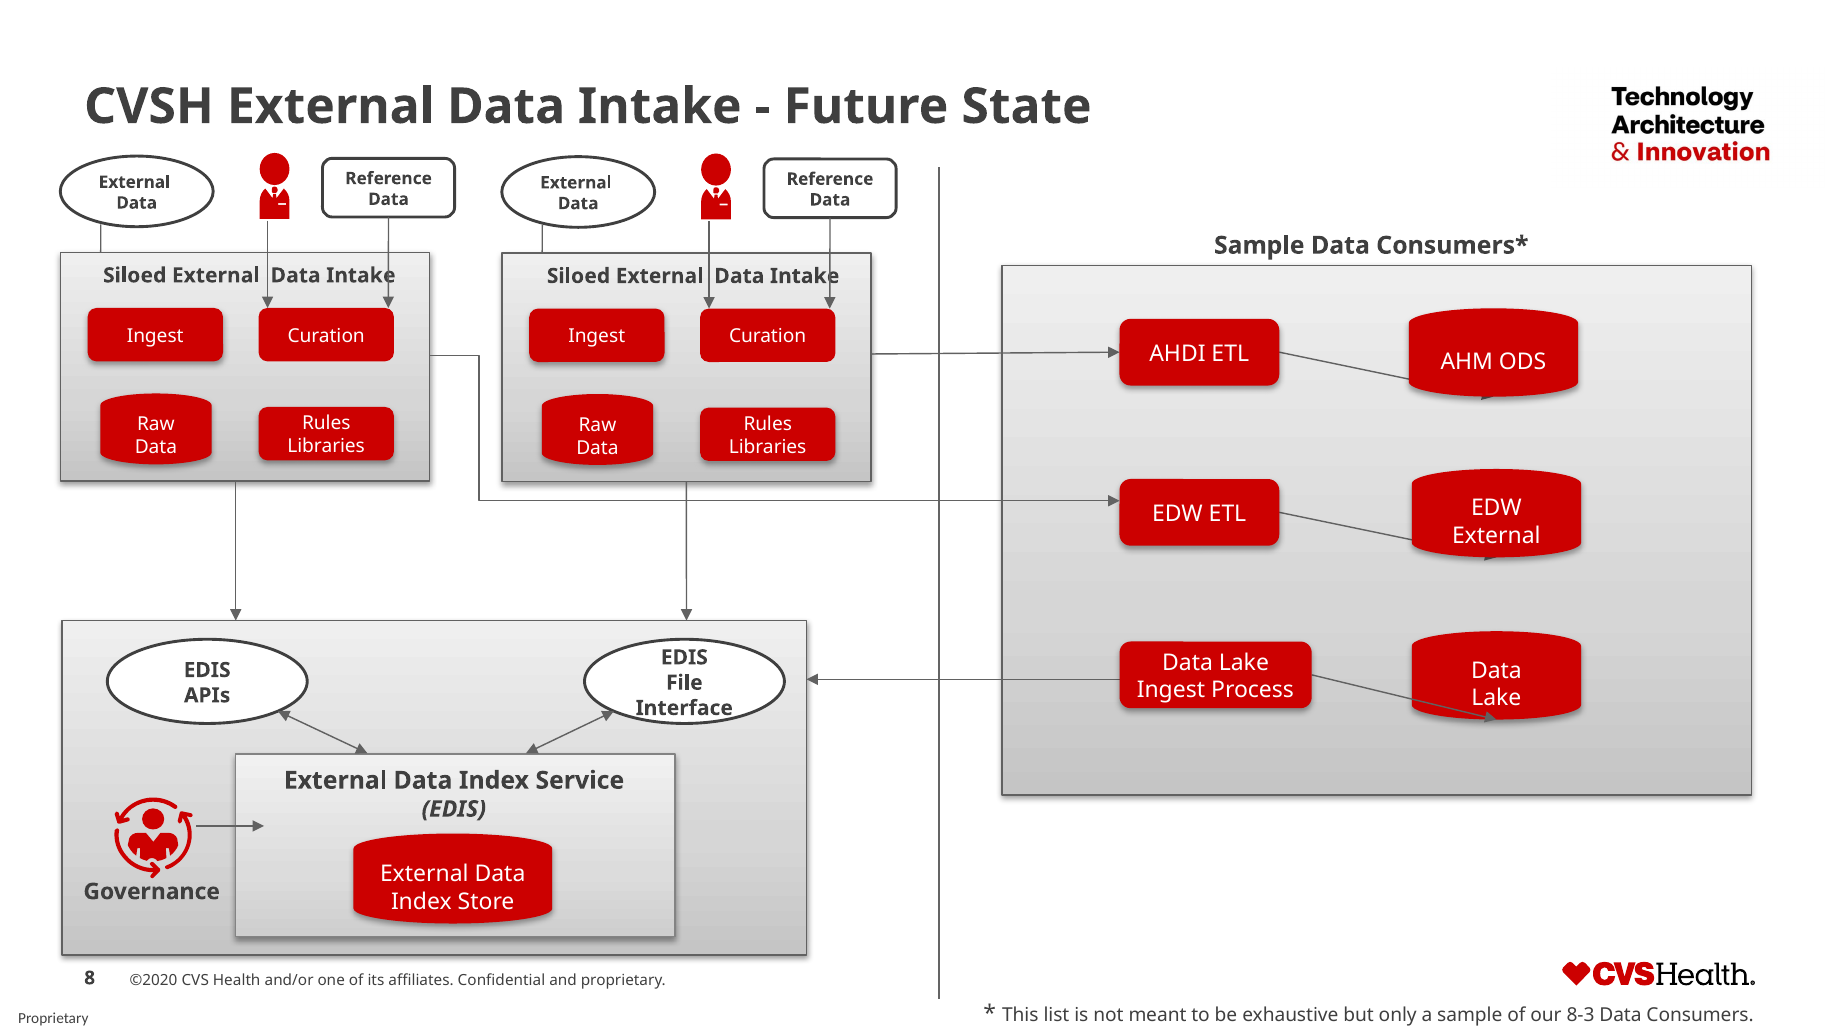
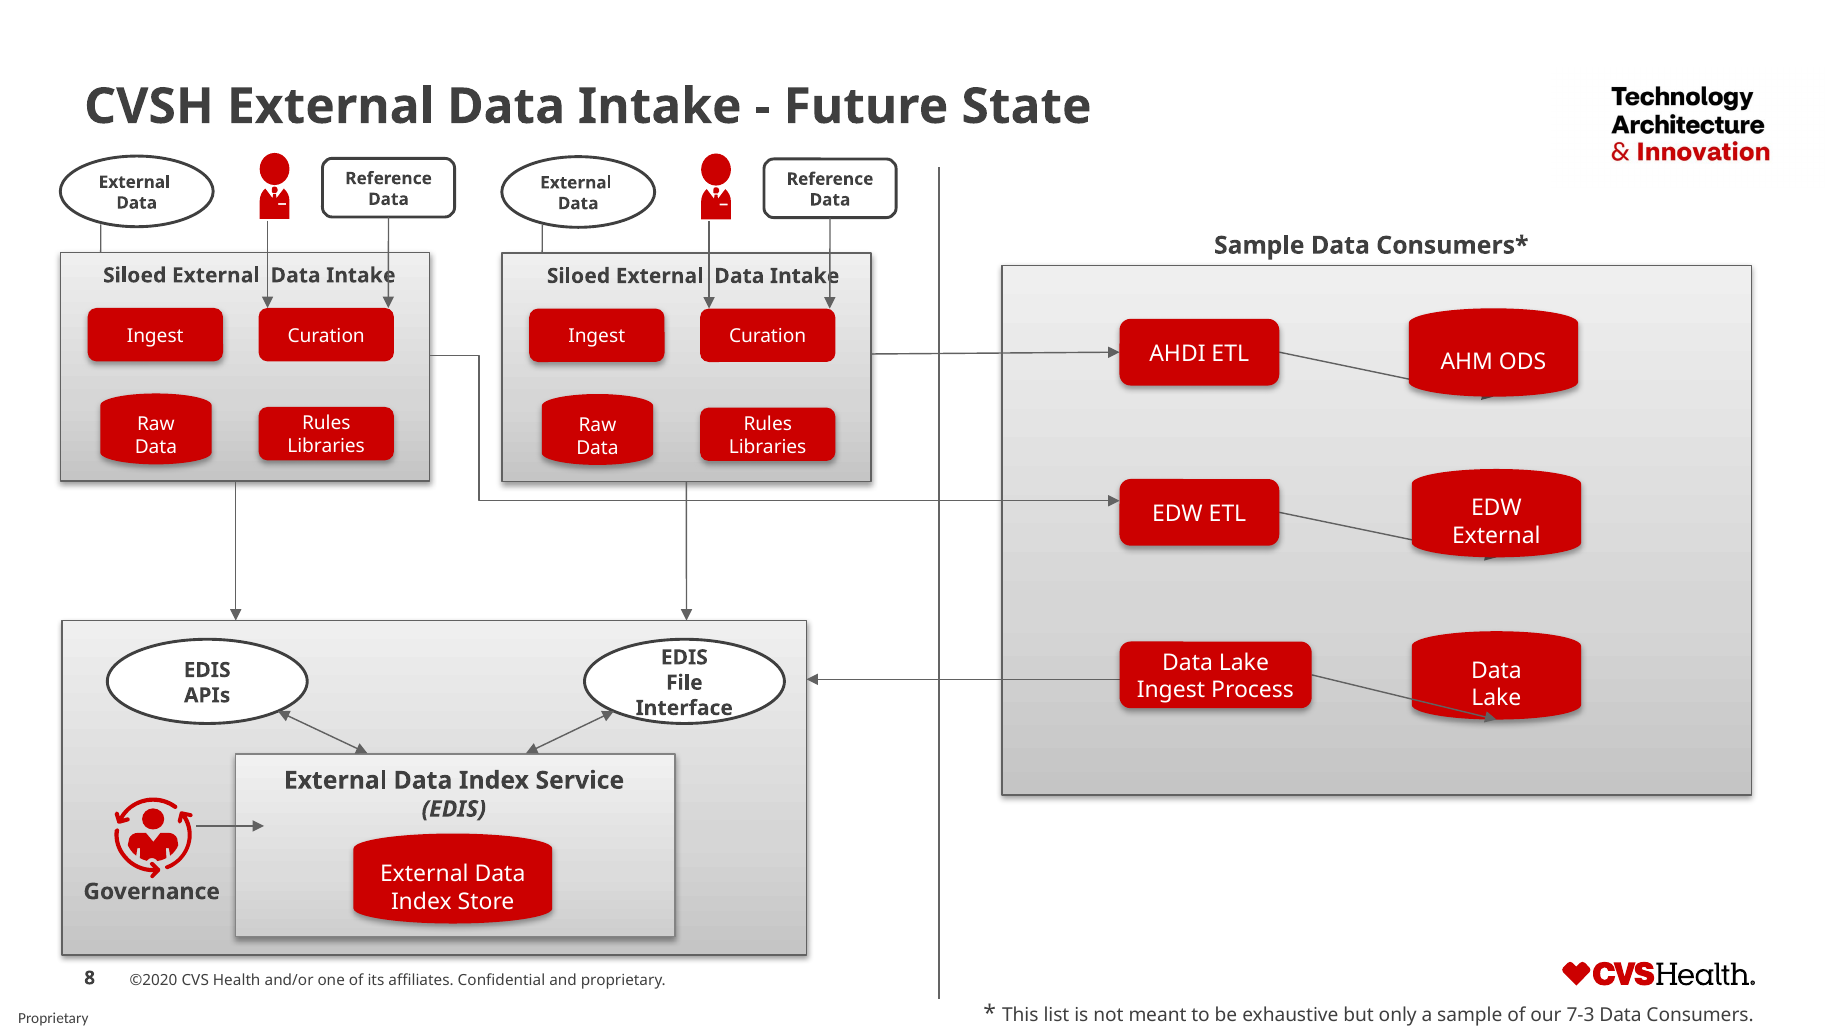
8-3: 8-3 -> 7-3 (1581, 1015)
